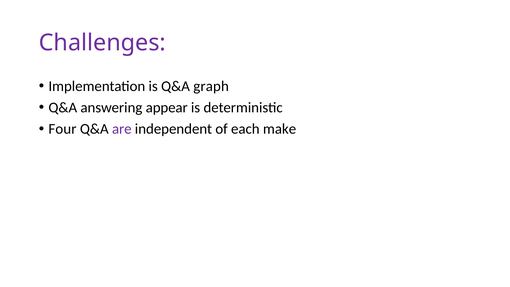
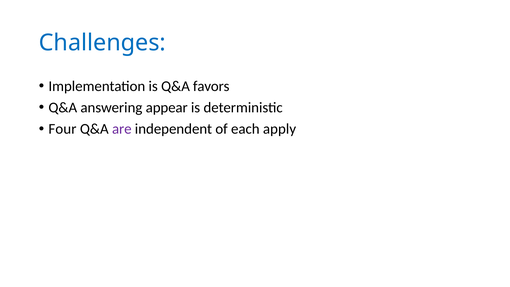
Challenges colour: purple -> blue (102, 43)
graph: graph -> favors (211, 86)
make: make -> apply (280, 129)
